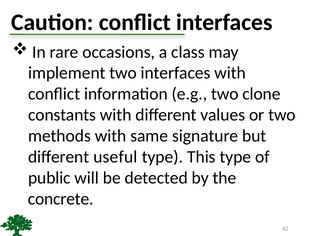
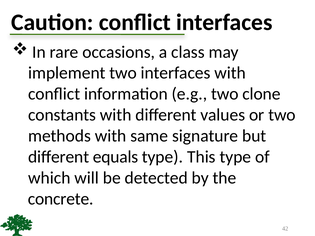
useful: useful -> equals (116, 157)
public: public -> which (49, 178)
